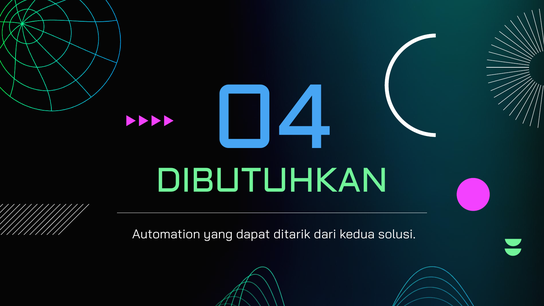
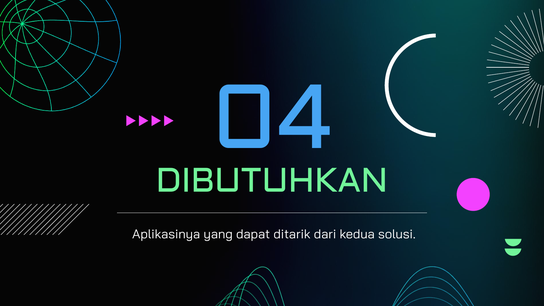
Automation: Automation -> Aplikasinya (166, 234)
